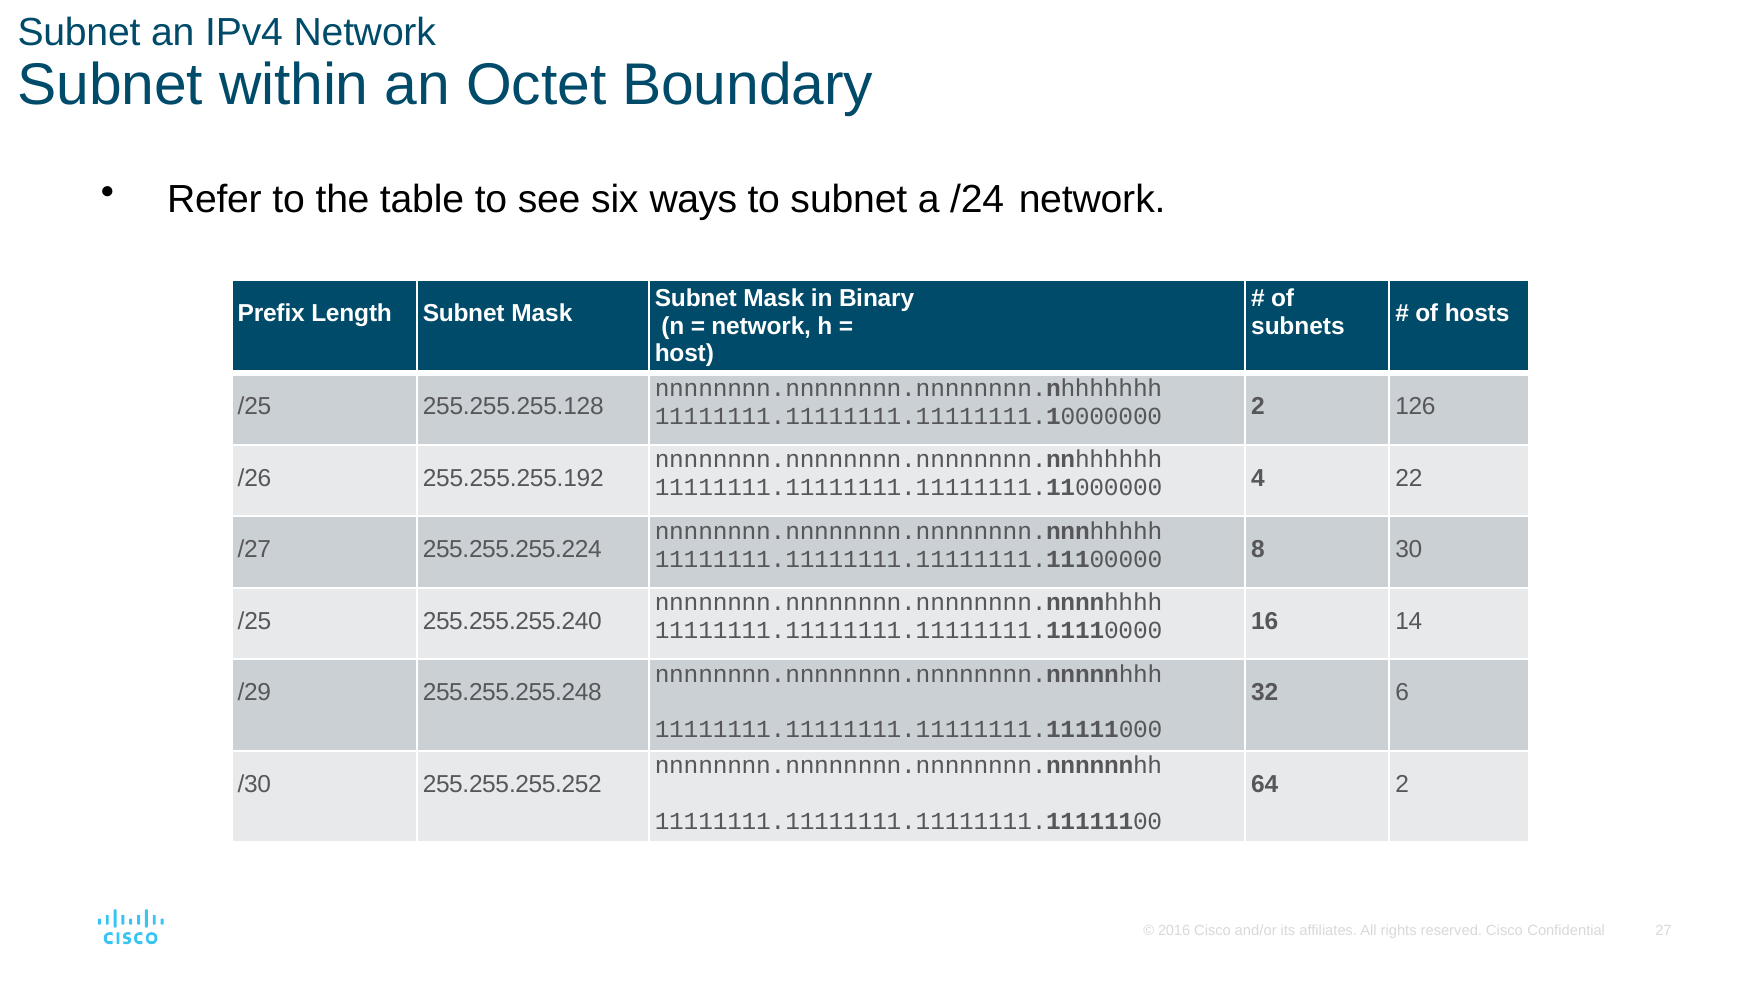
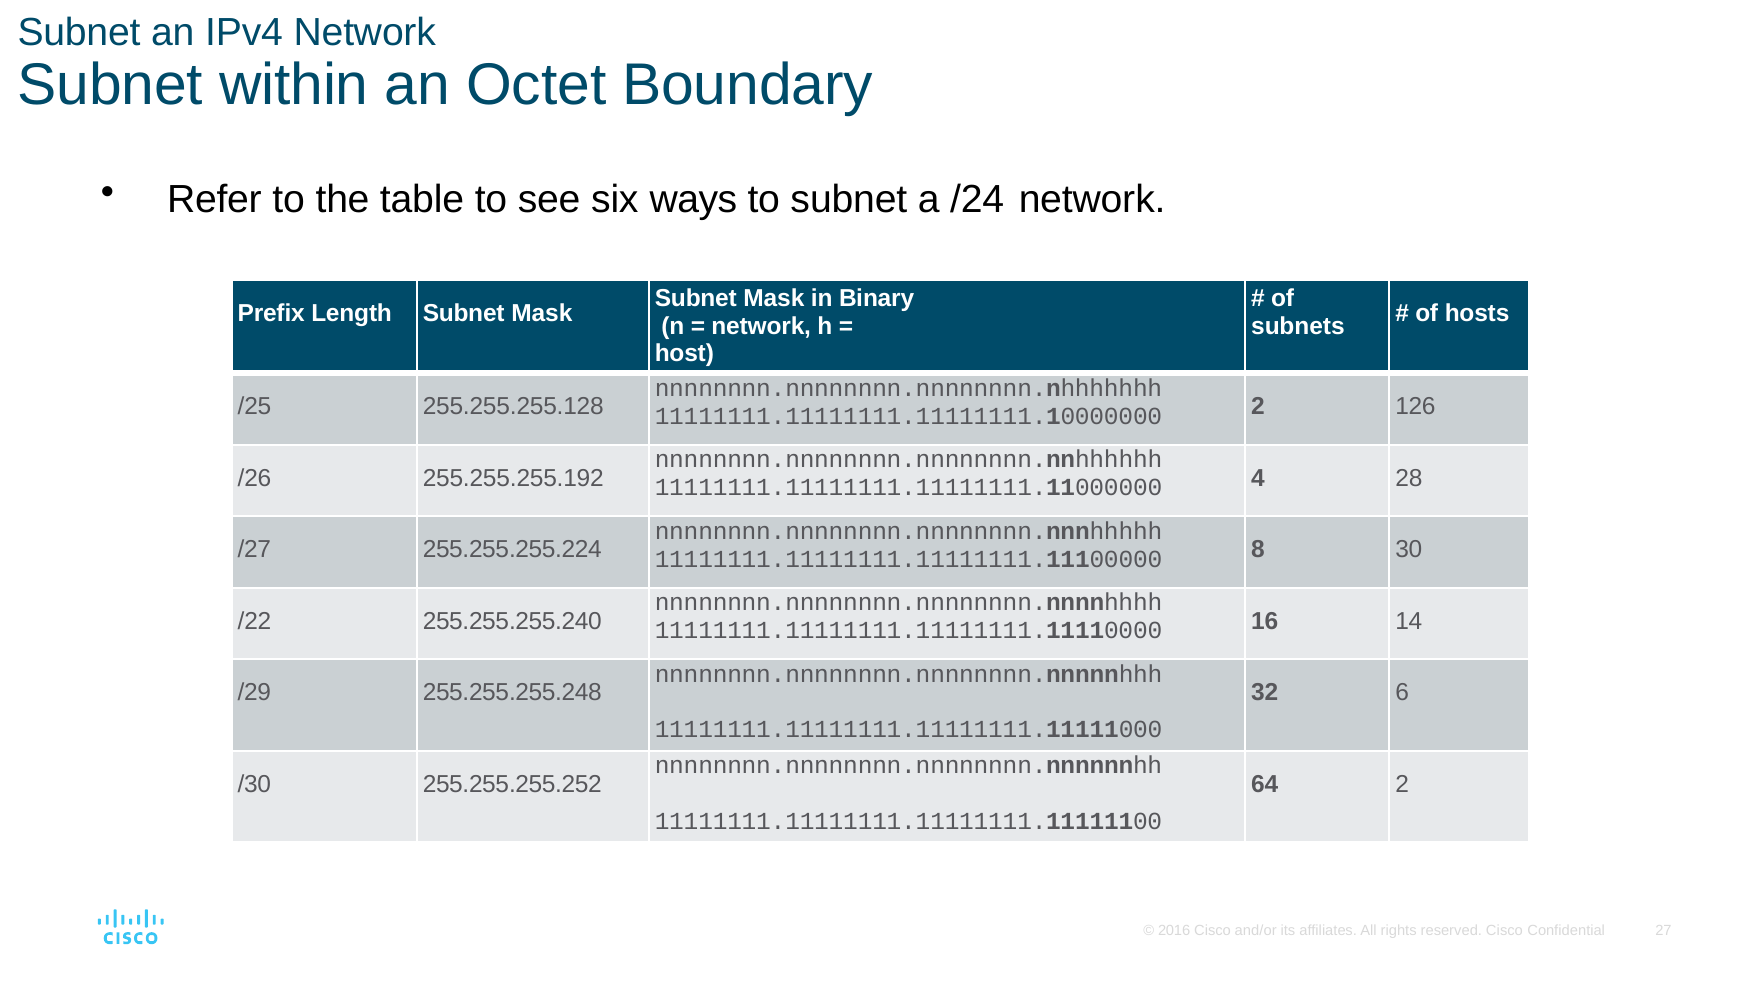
22: 22 -> 28 (1409, 478)
/25: /25 -> /22 (255, 621)
